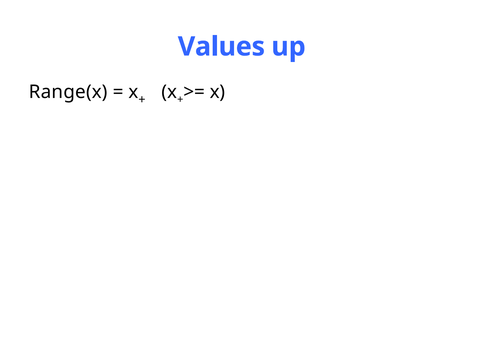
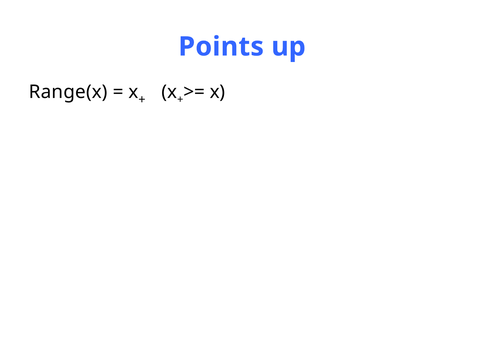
Values: Values -> Points (221, 47)
